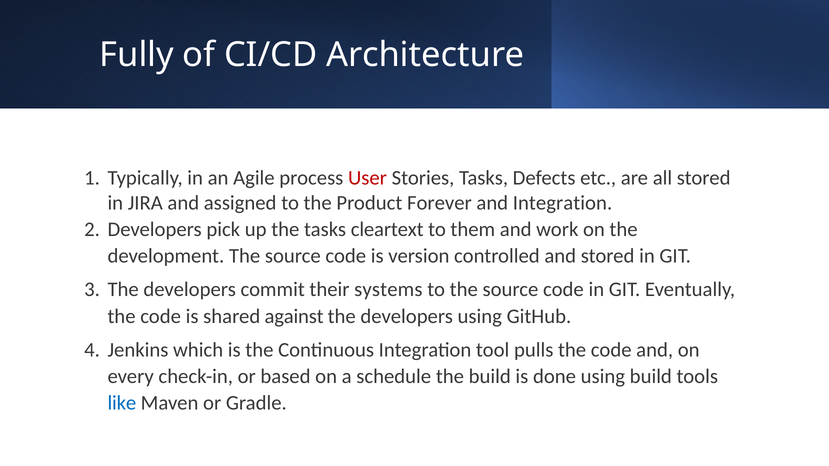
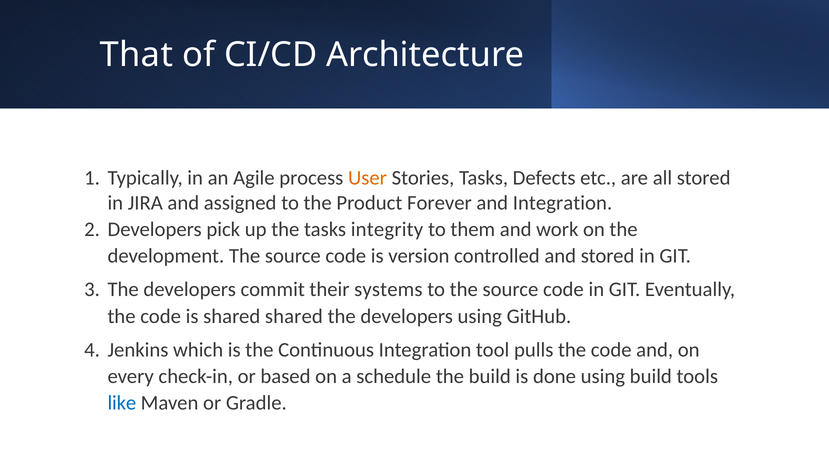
Fully: Fully -> That (136, 55)
User colour: red -> orange (368, 178)
cleartext: cleartext -> integrity (387, 230)
shared against: against -> shared (294, 316)
